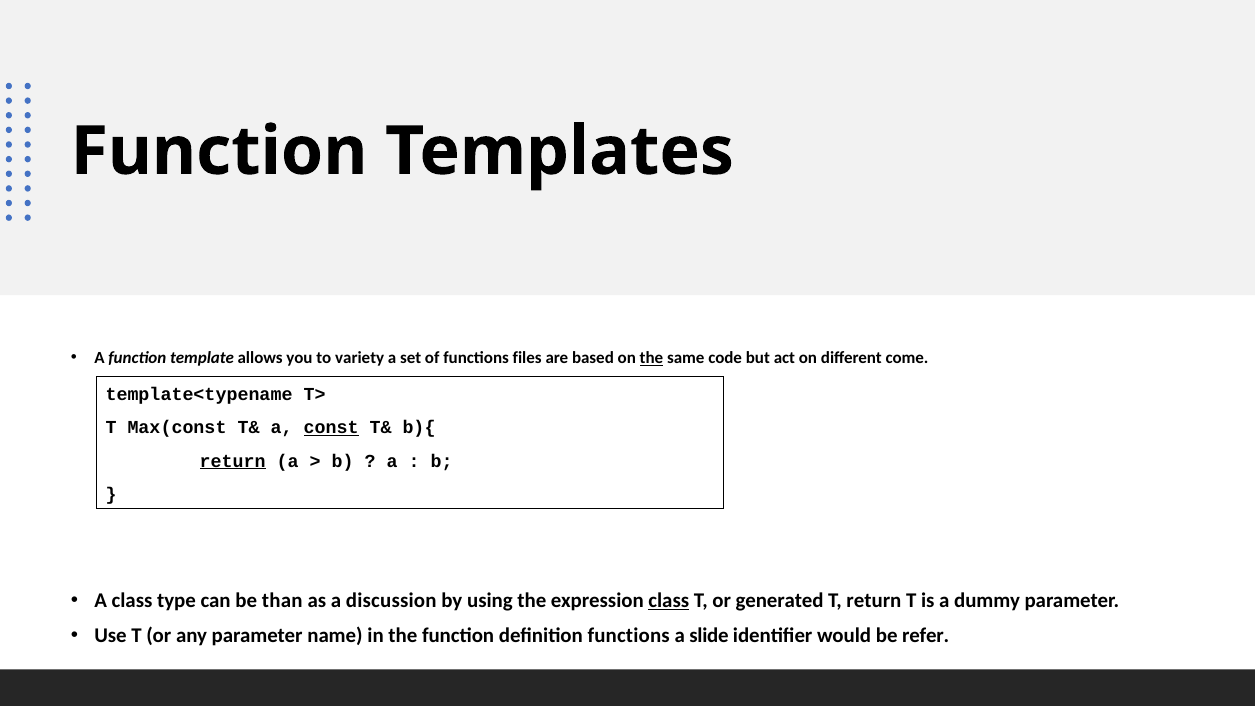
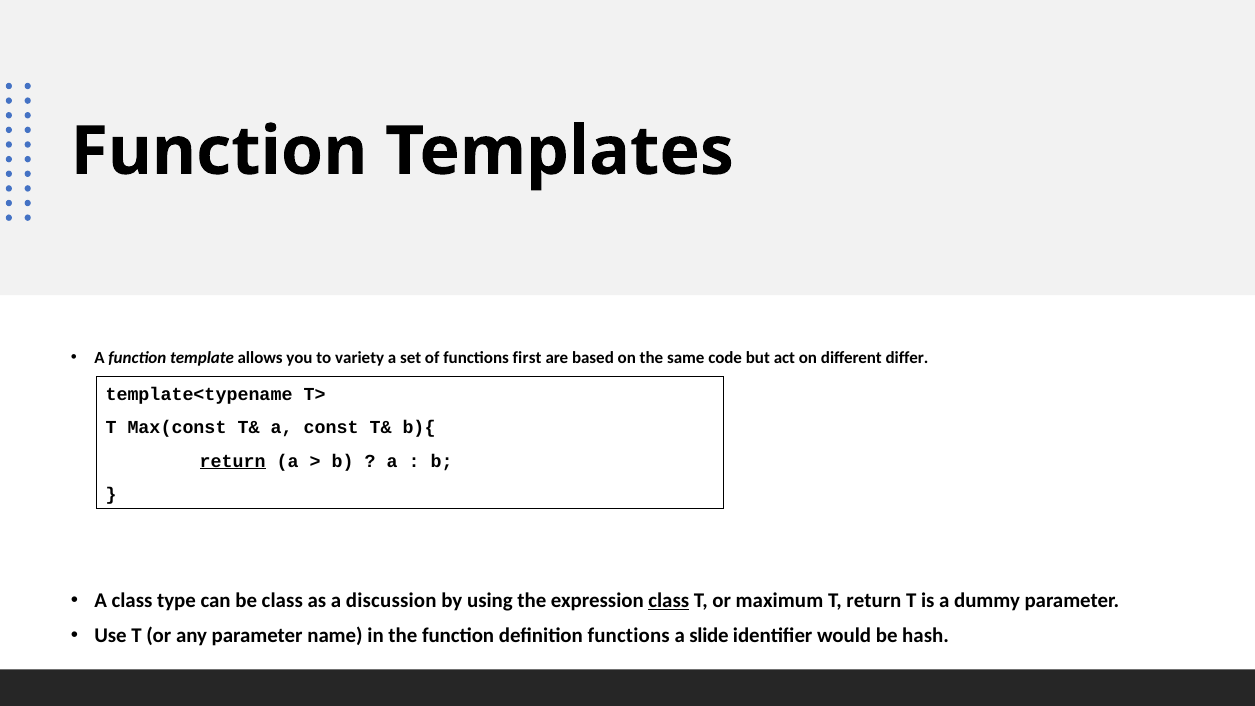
files: files -> first (527, 358)
the underline: present -> none (651, 358)
come: come -> differ (907, 358)
const underline: present -> none (331, 428)
be than: than -> class (282, 600)
generated: generated -> maximum (779, 600)
refer: refer -> hash (926, 636)
